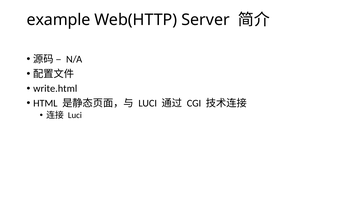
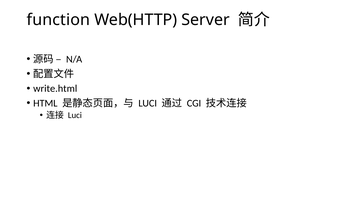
example: example -> function (58, 20)
